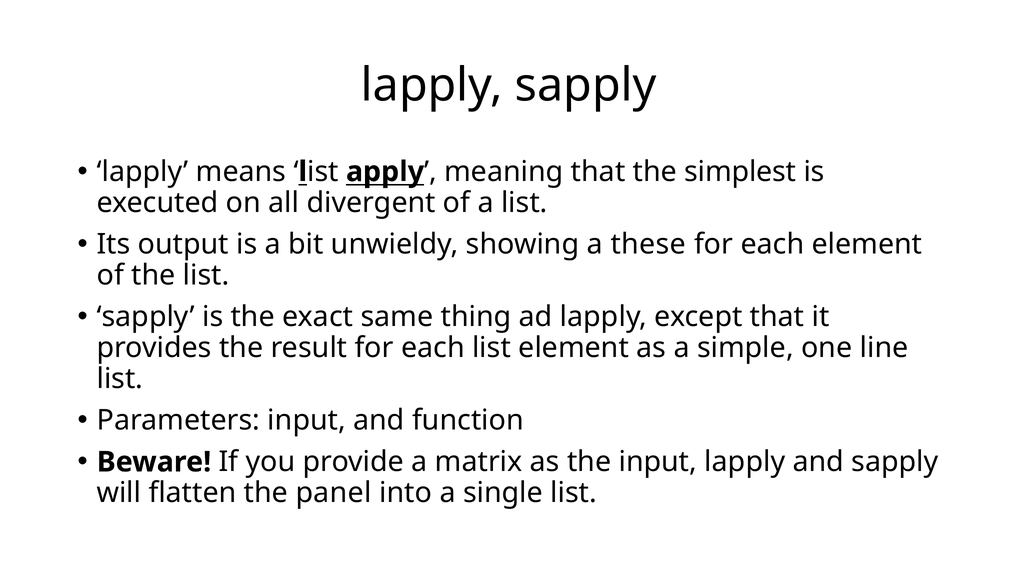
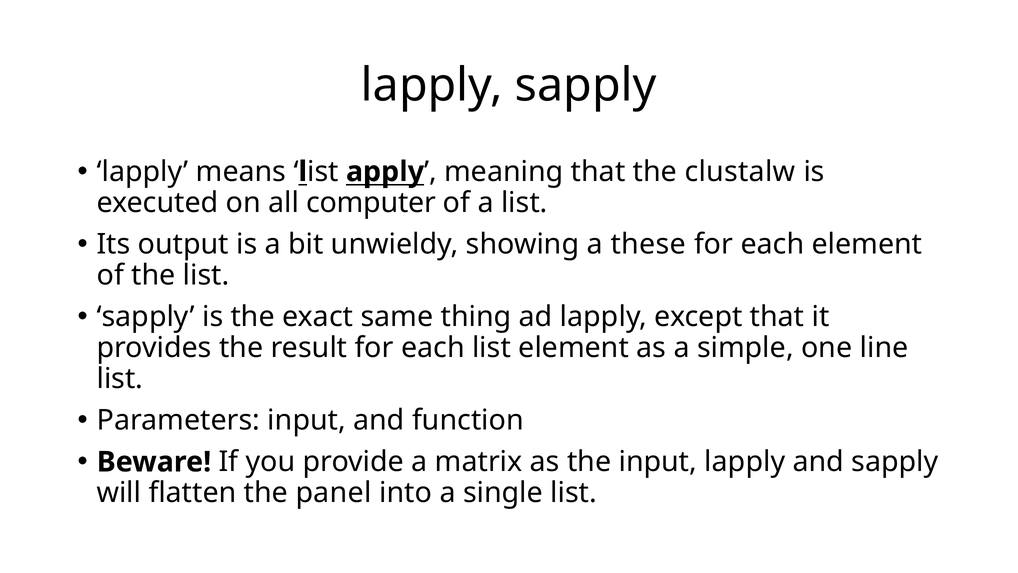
simplest: simplest -> clustalw (740, 172)
divergent: divergent -> computer (371, 203)
